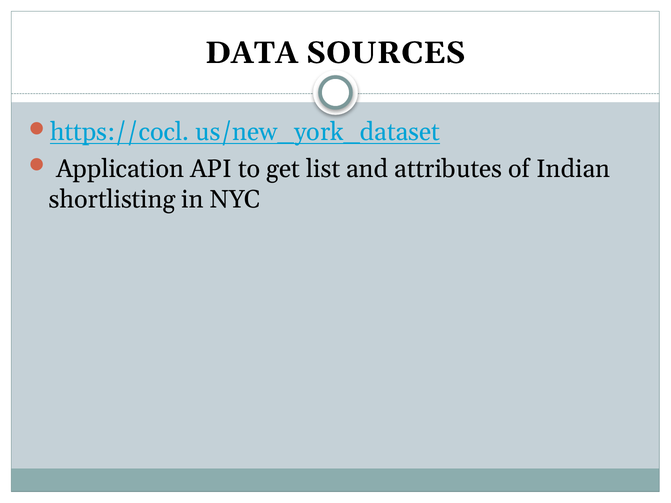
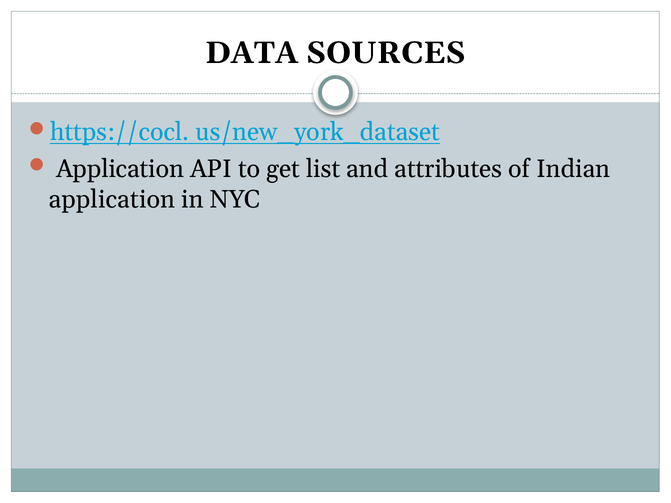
shortlisting: shortlisting -> application (112, 199)
